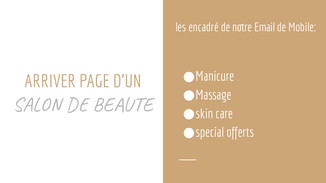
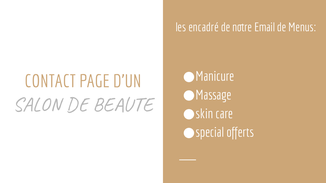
Mobile: Mobile -> Menus (302, 27)
ARRIVER: ARRIVER -> CONTACT (50, 81)
